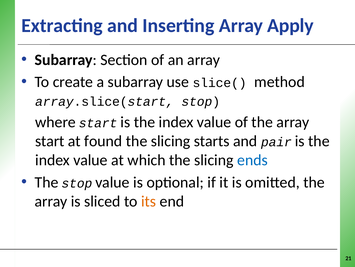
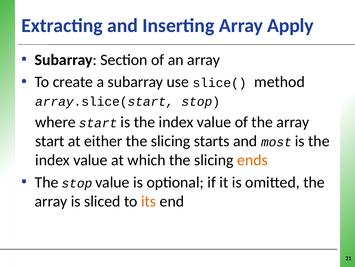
found: found -> either (103, 141)
pair: pair -> most (276, 142)
ends colour: blue -> orange (252, 160)
